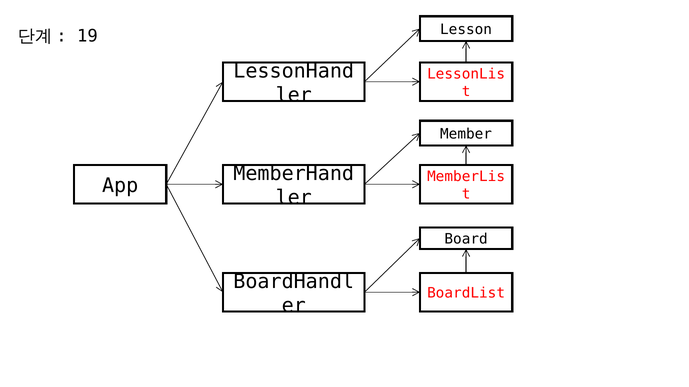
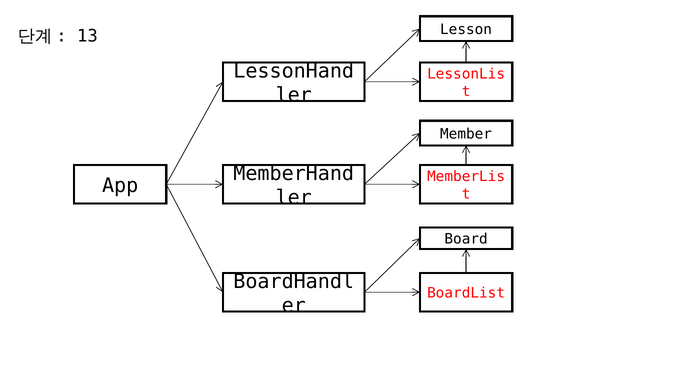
19: 19 -> 13 (87, 36)
